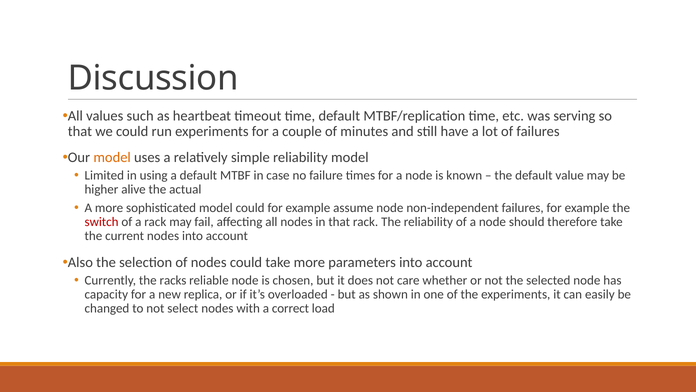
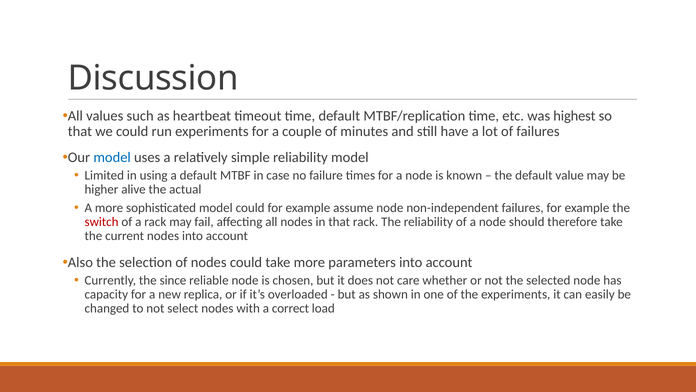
serving: serving -> highest (574, 116)
model colour: orange -> blue (112, 157)
racks: racks -> since (173, 280)
